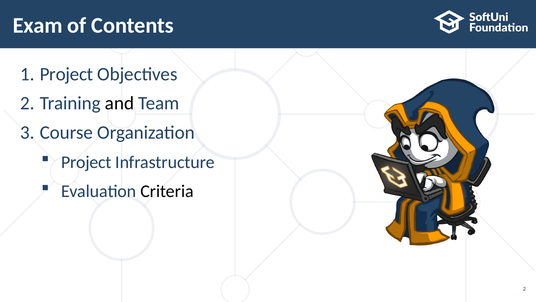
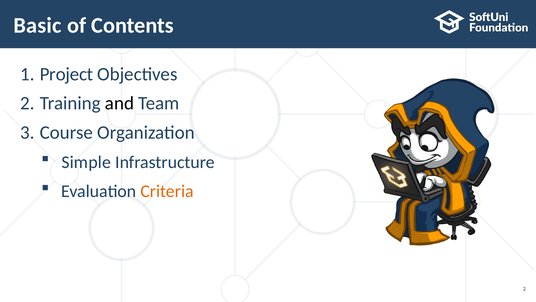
Exam: Exam -> Basic (38, 25)
Project: Project -> Simple (86, 162)
Criteria colour: black -> orange (167, 191)
